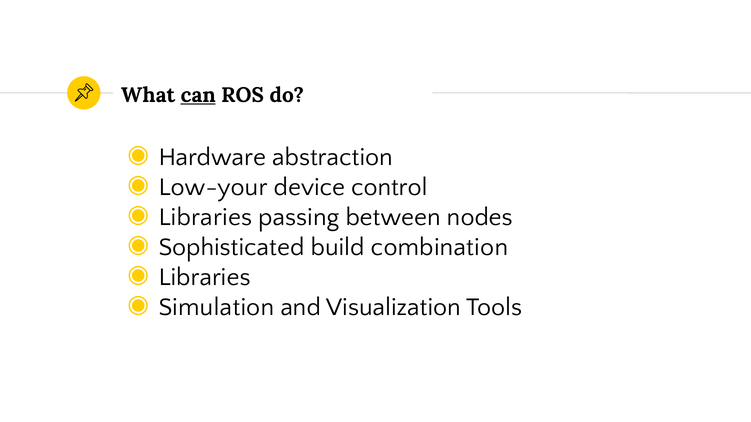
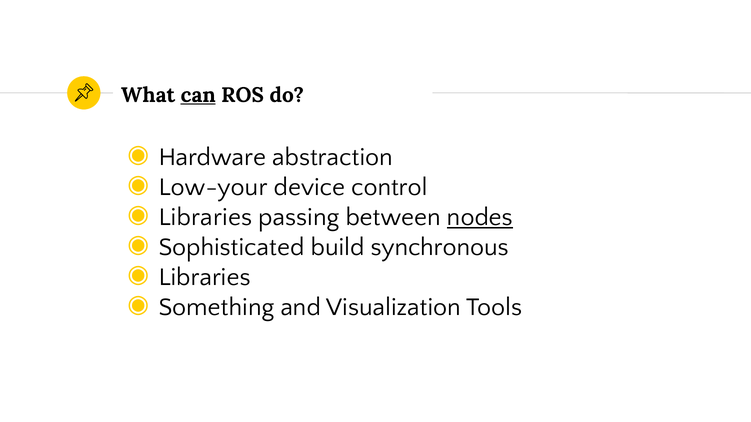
nodes underline: none -> present (480, 217)
combination: combination -> synchronous (440, 247)
Simulation: Simulation -> Something (216, 307)
